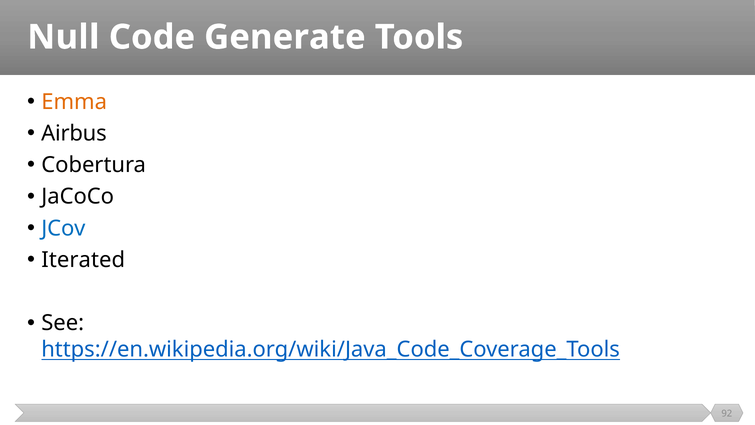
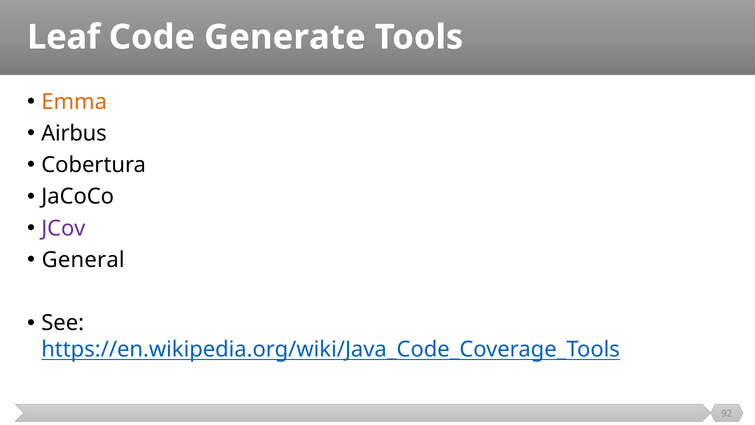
Null: Null -> Leaf (64, 37)
JCov colour: blue -> purple (63, 228)
Iterated: Iterated -> General (83, 260)
